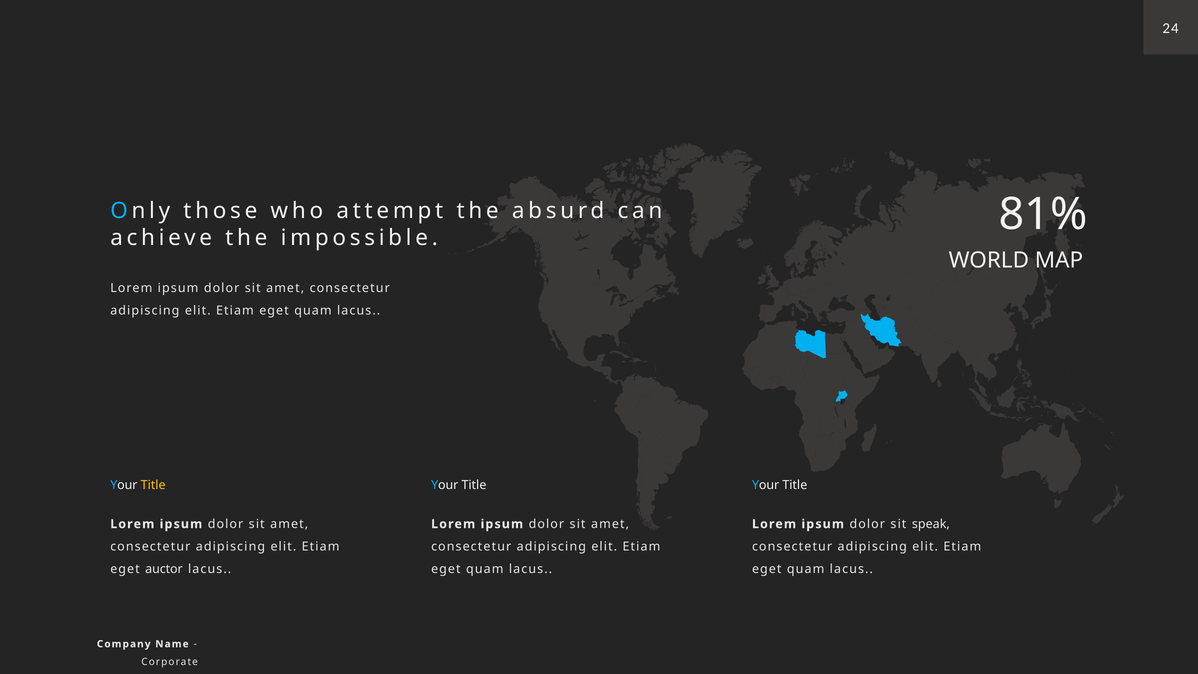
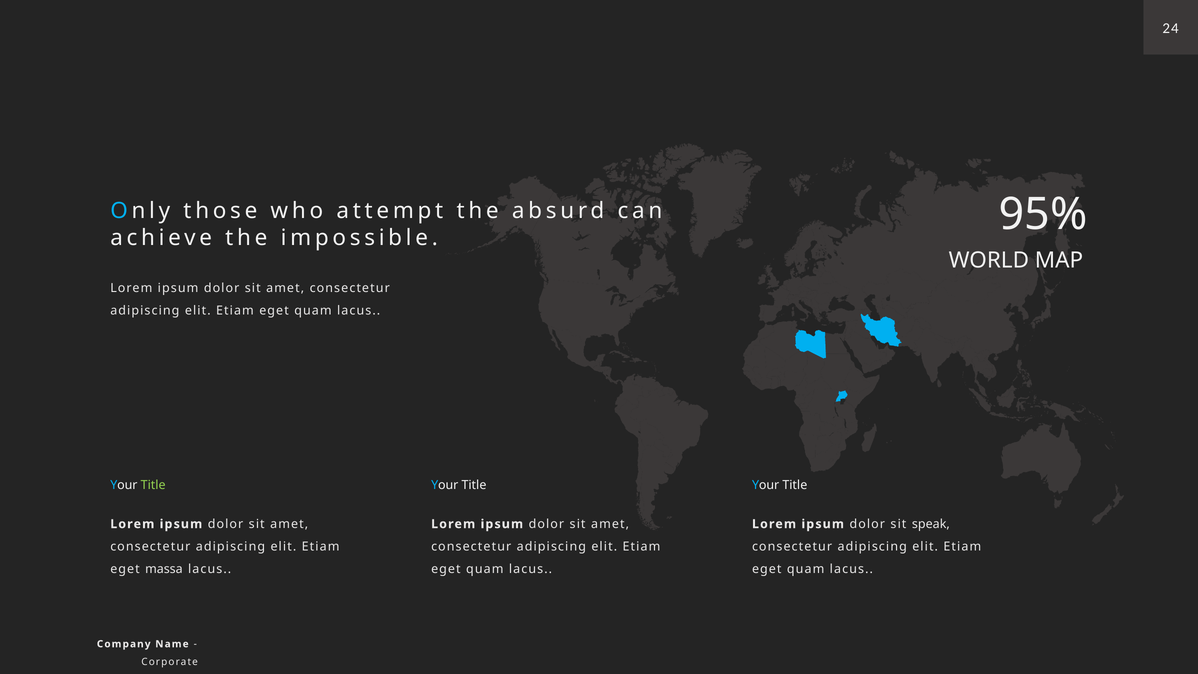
81%: 81% -> 95% (1043, 214)
Title colour: yellow -> light green (153, 485)
auctor: auctor -> massa (164, 569)
